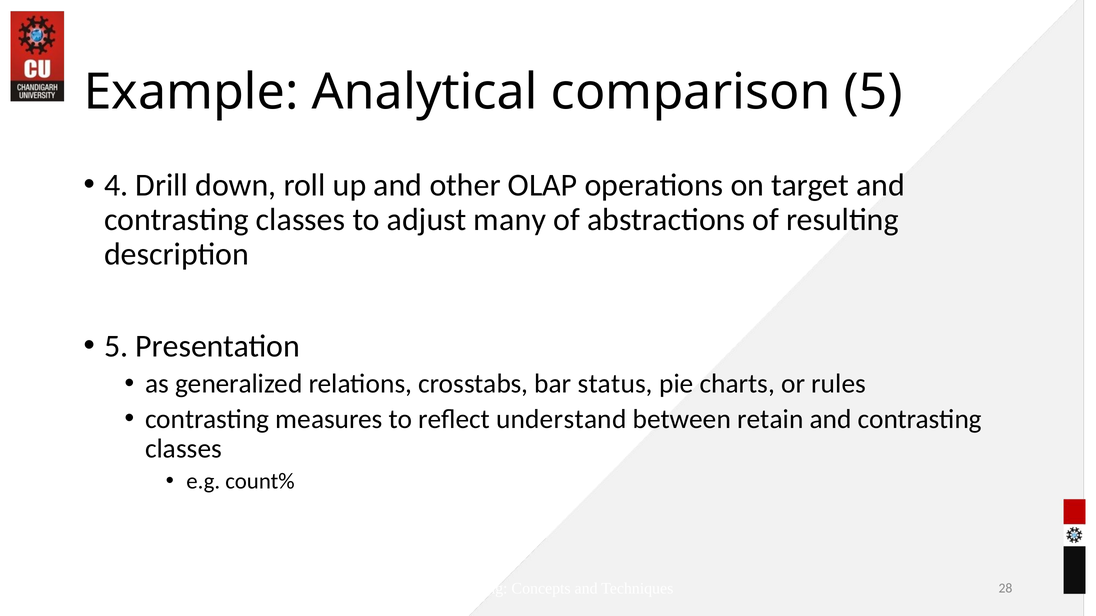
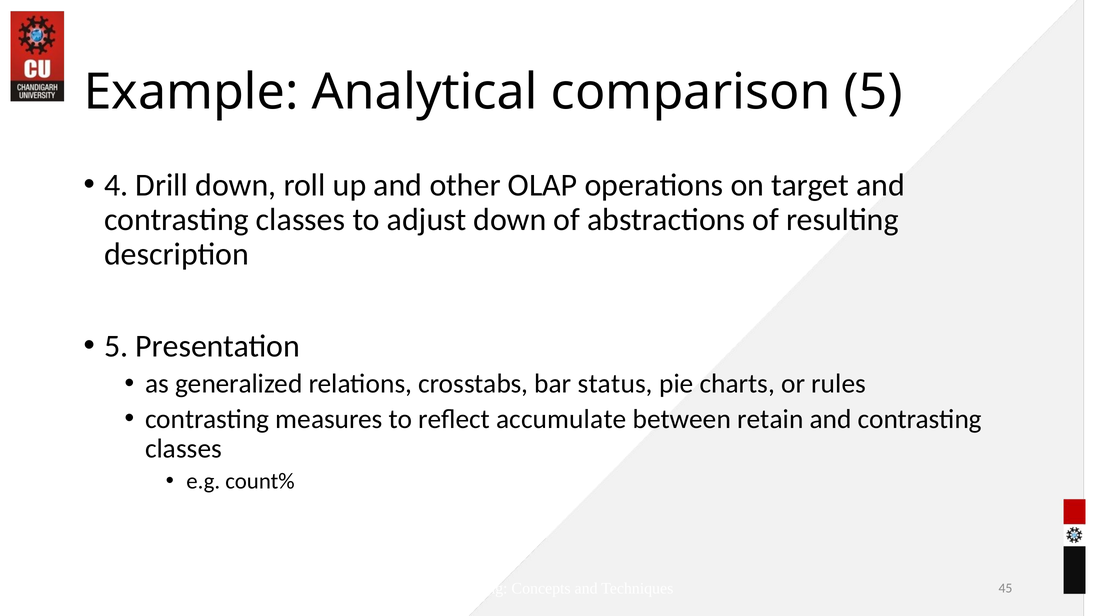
adjust many: many -> down (510, 220)
understand: understand -> accumulate (561, 419)
28: 28 -> 45 (1005, 589)
